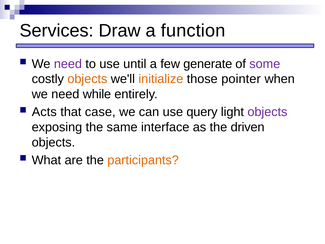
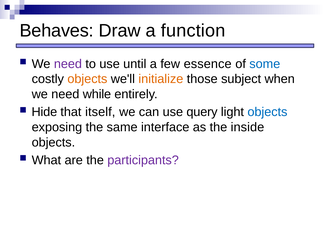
Services: Services -> Behaves (57, 31)
generate: generate -> essence (208, 64)
some colour: purple -> blue (265, 64)
pointer: pointer -> subject (241, 79)
Acts: Acts -> Hide (44, 112)
case: case -> itself (100, 112)
objects colour: purple -> blue (267, 112)
driven: driven -> inside (247, 127)
participants colour: orange -> purple (143, 160)
